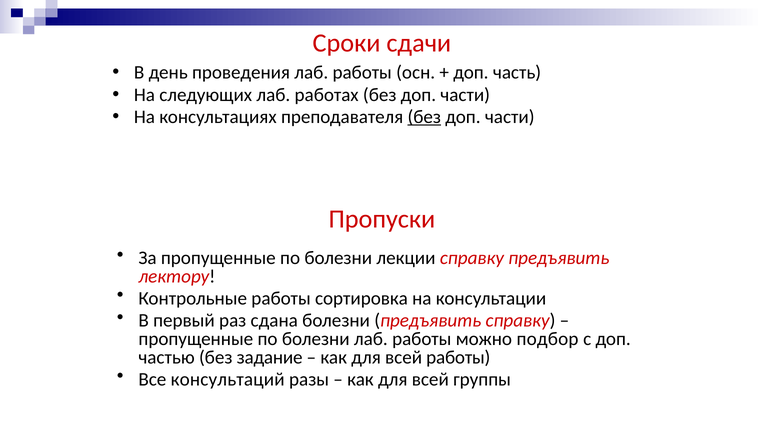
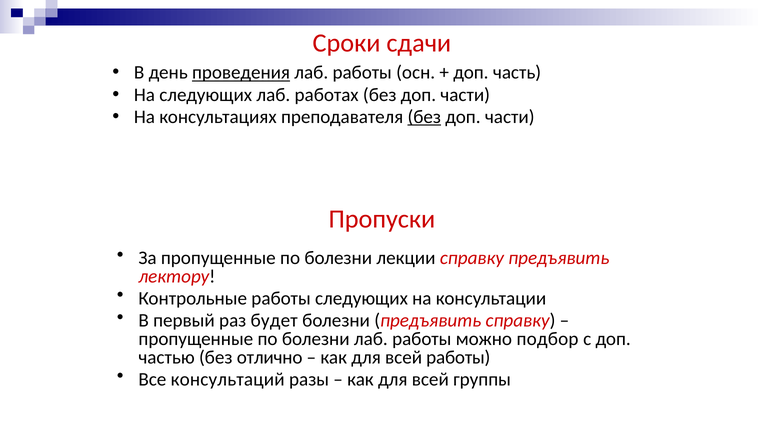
проведения underline: none -> present (241, 73)
работы сортировка: сортировка -> следующих (361, 298)
сдана: сдана -> будет (274, 320)
задание: задание -> отлично (270, 357)
